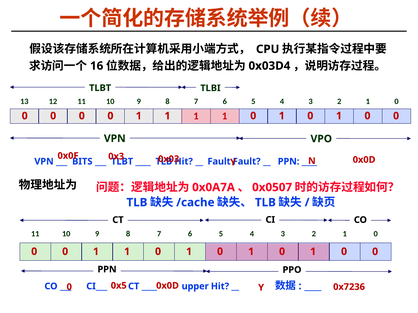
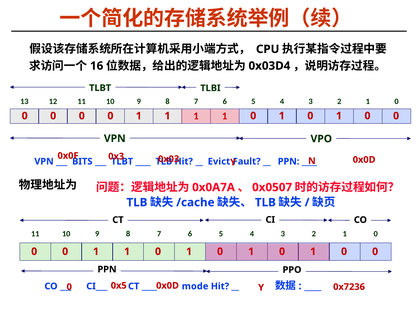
Fault: Fault -> Evict (219, 162)
upper: upper -> mode (195, 287)
